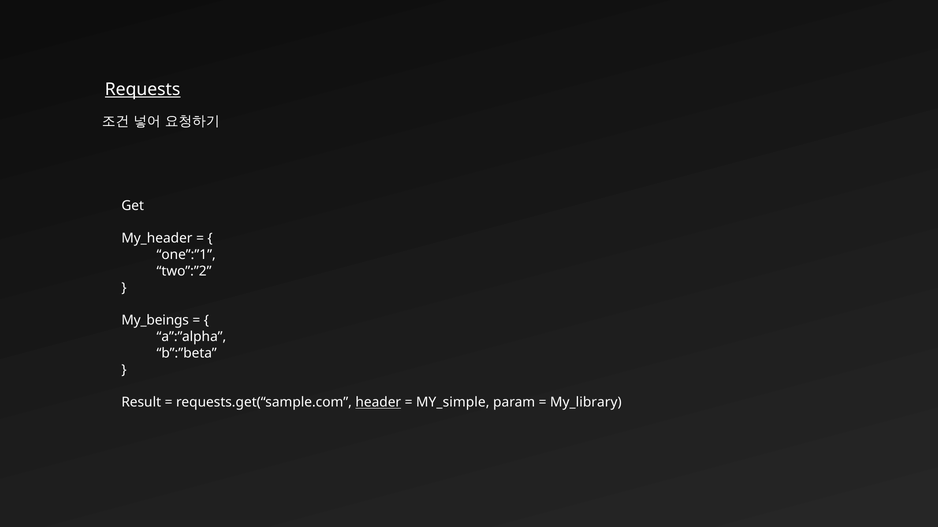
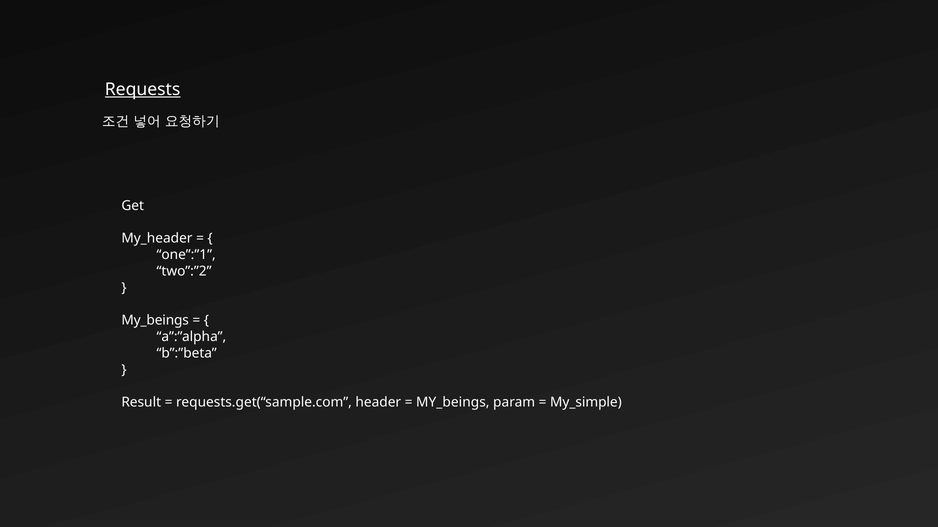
header underline: present -> none (378, 403)
MY_simple: MY_simple -> MY_beings (453, 403)
My_library: My_library -> My_simple (586, 403)
